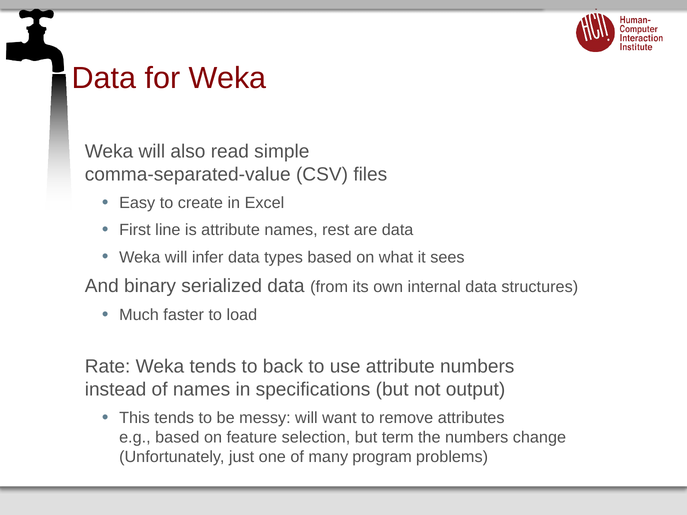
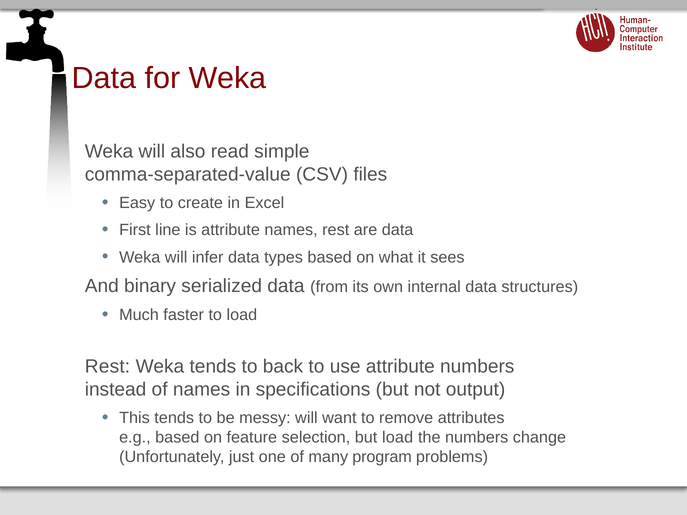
Rate: Rate -> Rest (108, 366)
but term: term -> load (398, 437)
